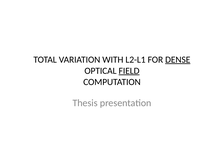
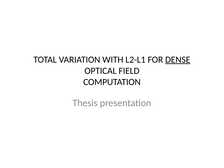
FIELD underline: present -> none (129, 71)
